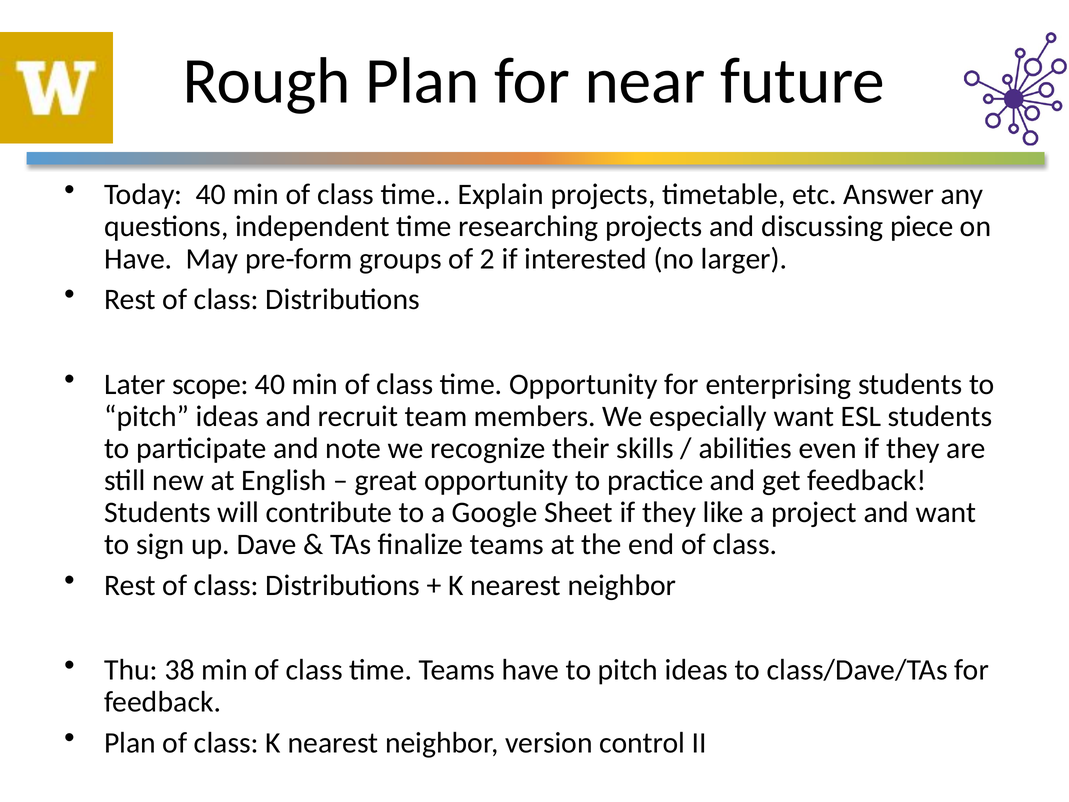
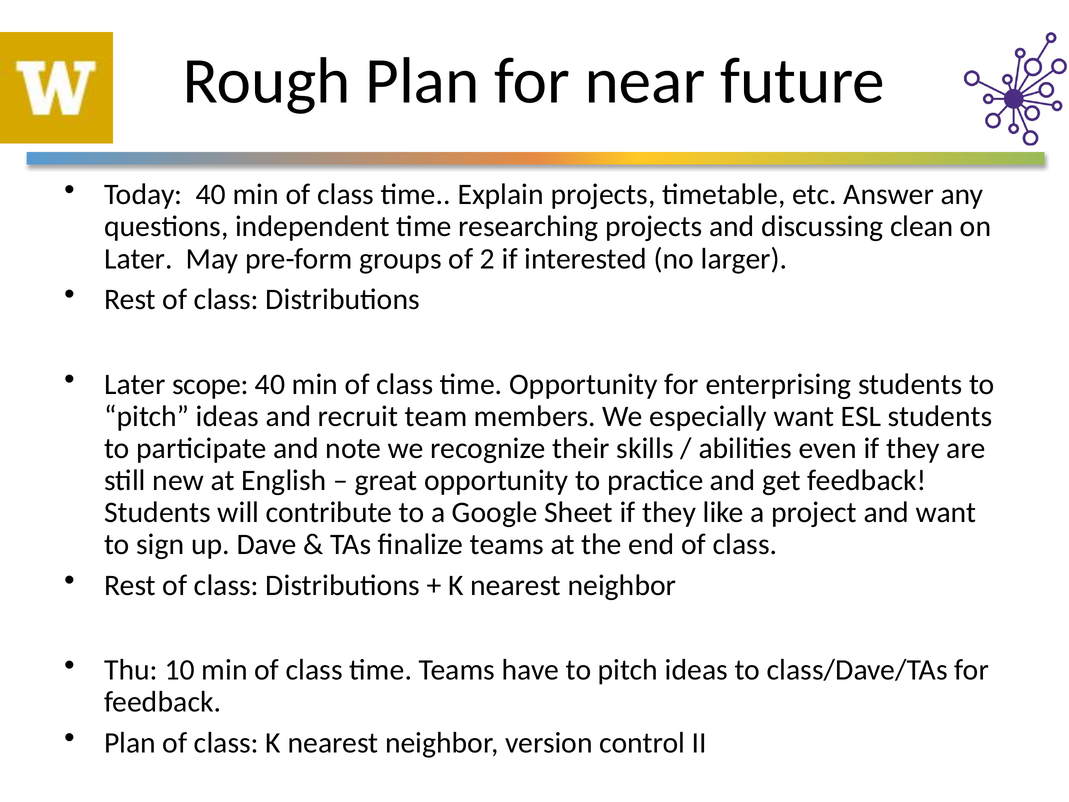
piece: piece -> clean (922, 227)
Have: Have -> Later (138, 259)
38: 38 -> 10 (180, 670)
